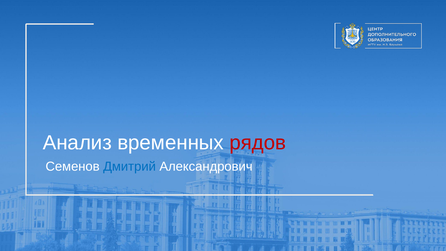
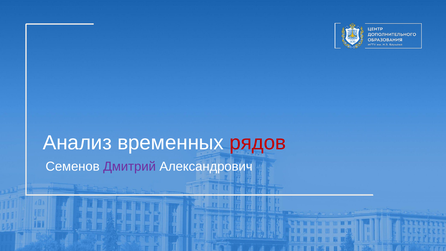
Дмитрий colour: blue -> purple (130, 167)
